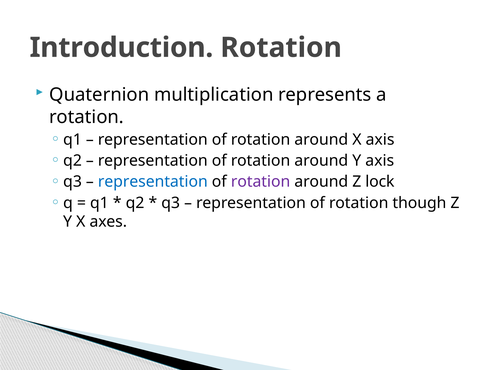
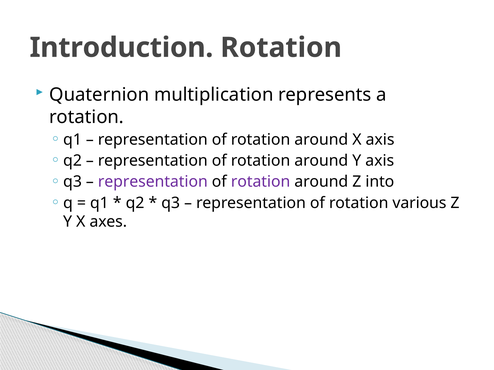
representation colour: blue -> purple (153, 182)
lock: lock -> into (380, 182)
though: though -> various (419, 203)
